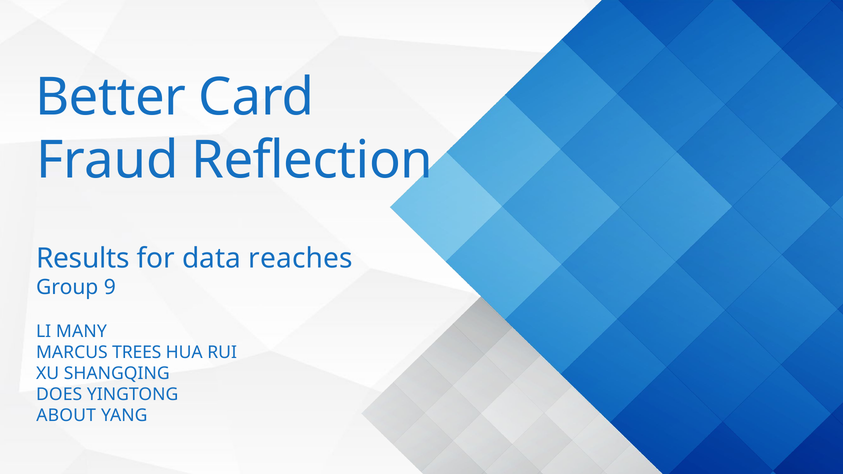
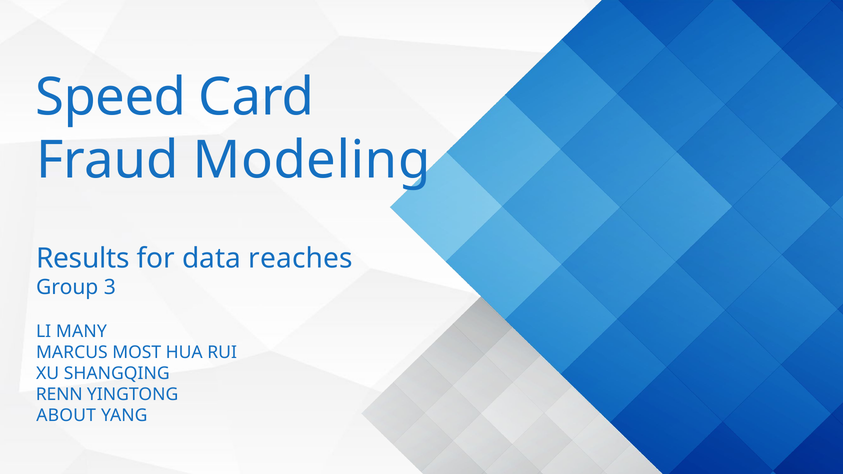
Better: Better -> Speed (111, 97)
Reflection: Reflection -> Modeling (312, 160)
9: 9 -> 3 (110, 287)
TREES: TREES -> MOST (137, 353)
DOES: DOES -> RENN (59, 395)
